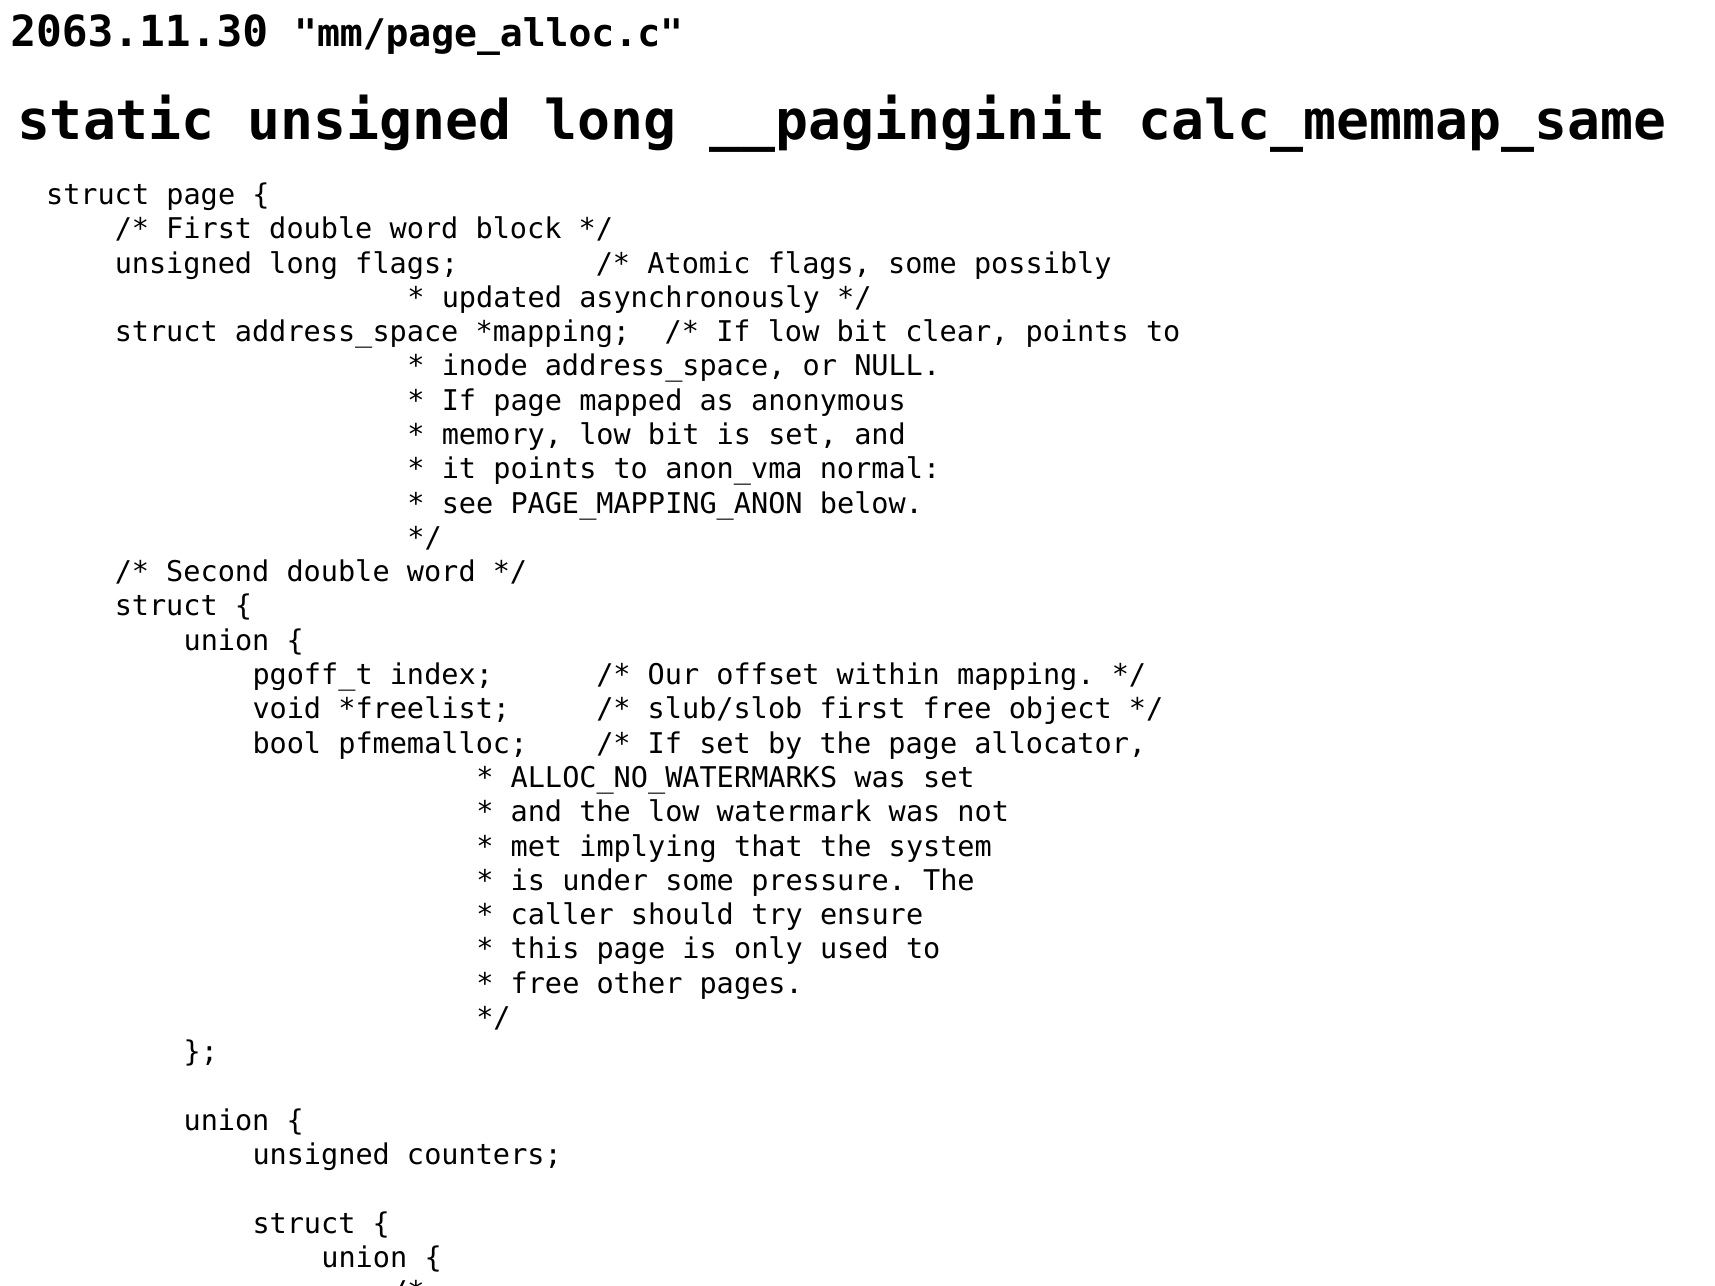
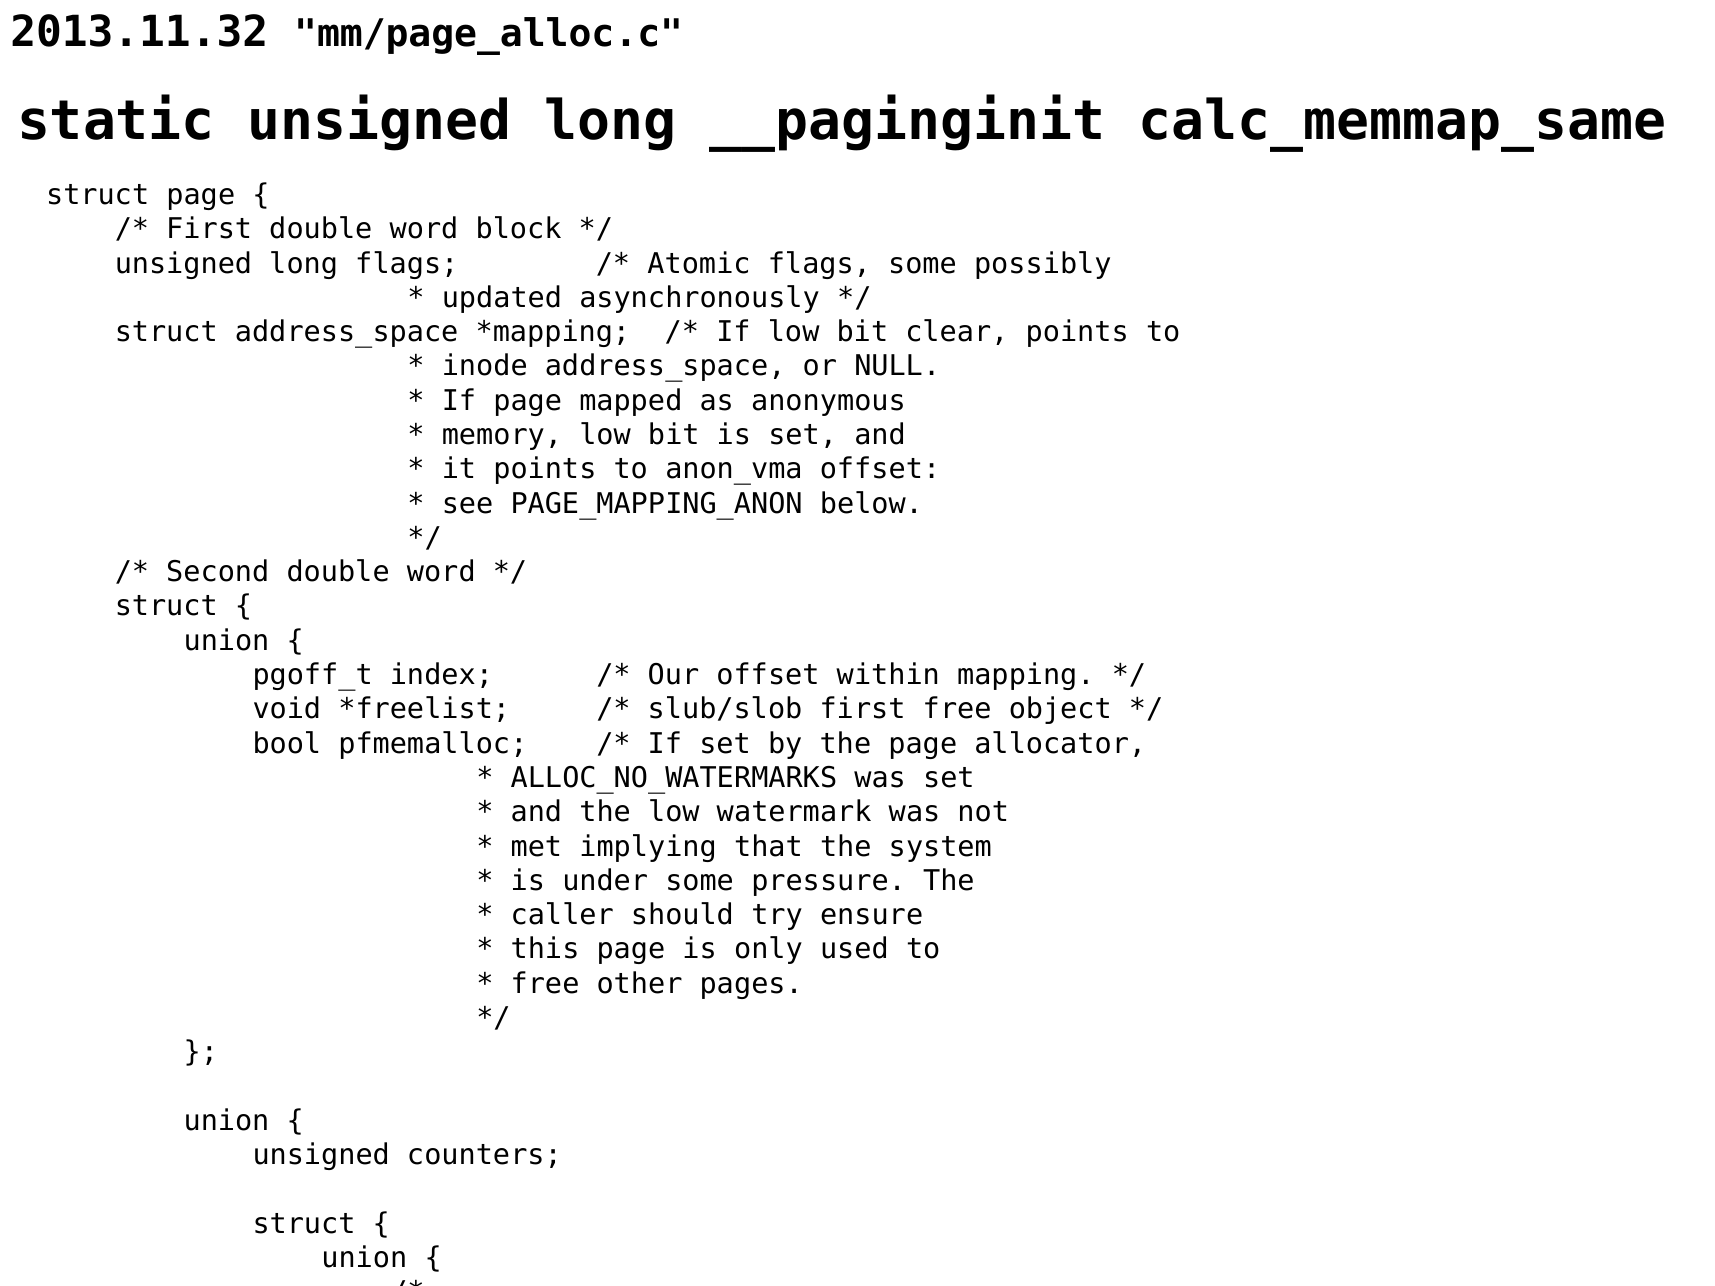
2063.11.30: 2063.11.30 -> 2013.11.32 (139, 32)
anon_vma normal: normal -> offset (880, 469)
